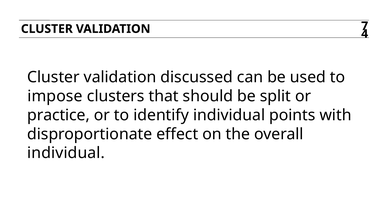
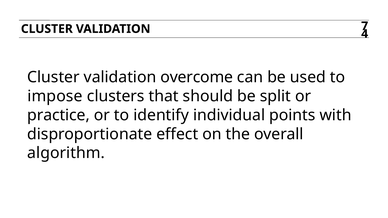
discussed: discussed -> overcome (197, 77)
individual: individual -> algorithm (66, 153)
